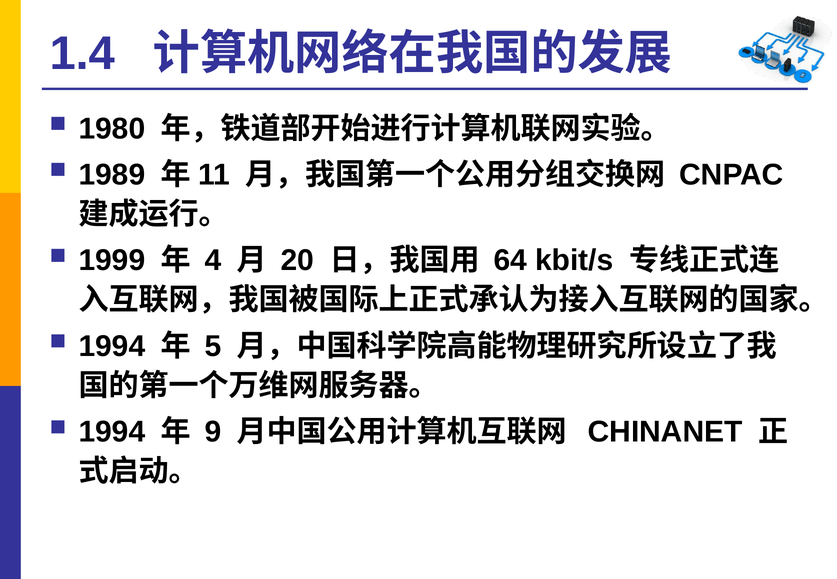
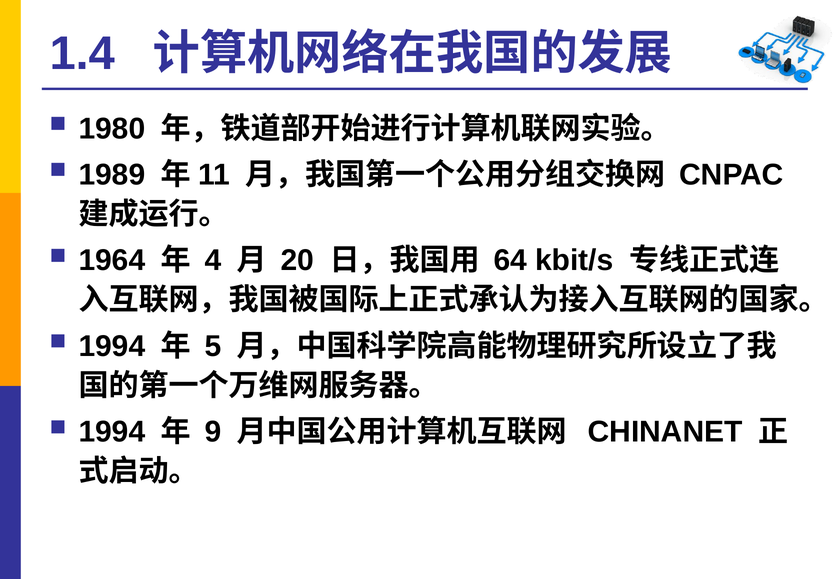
1999: 1999 -> 1964 (112, 261)
